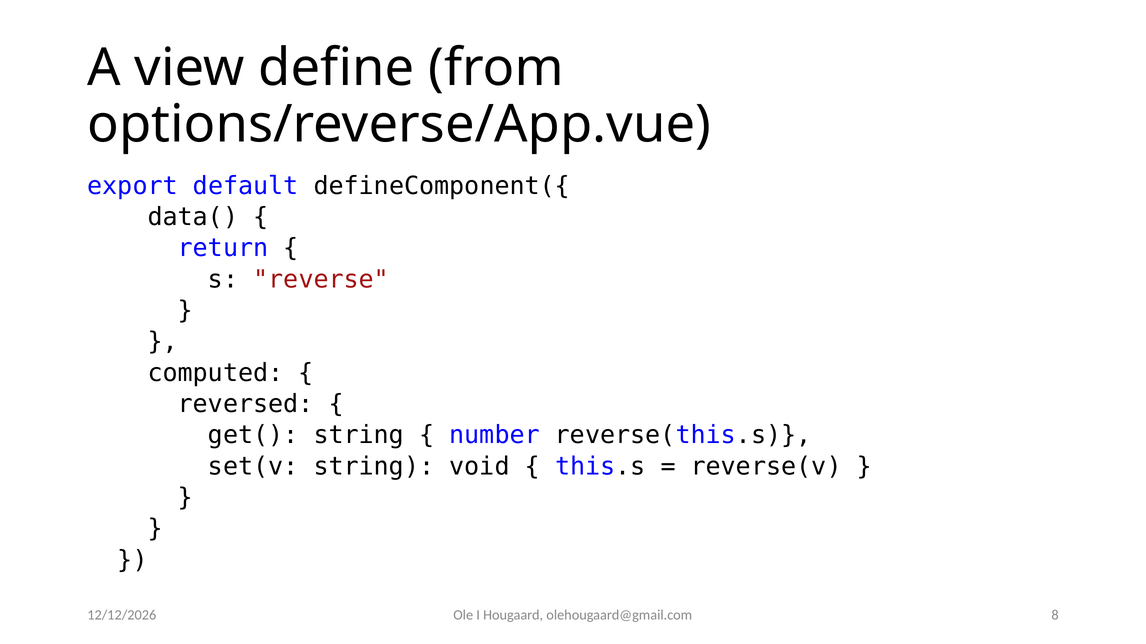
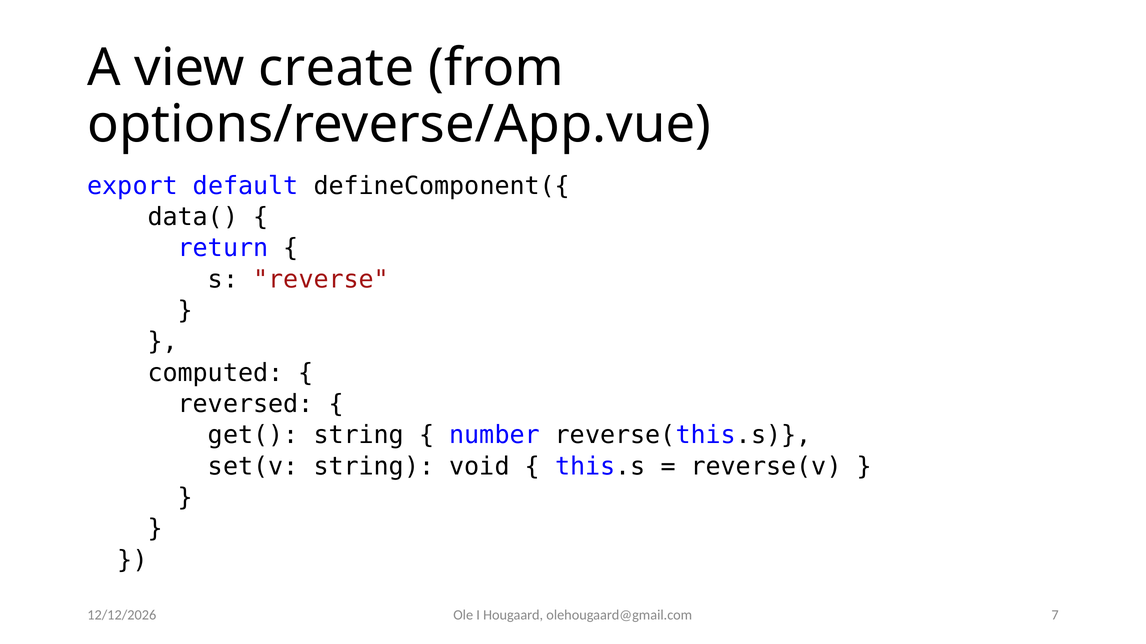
define: define -> create (336, 68)
8: 8 -> 7 (1055, 615)
